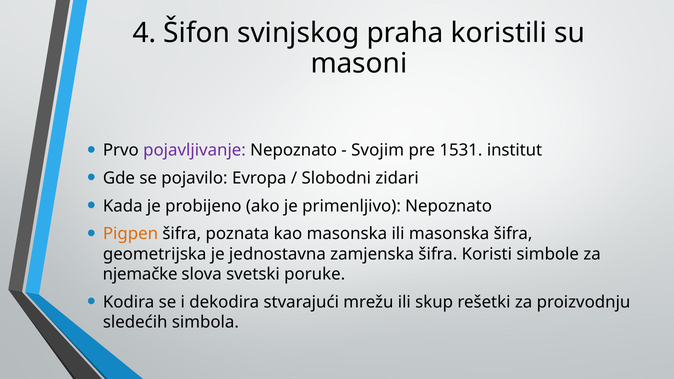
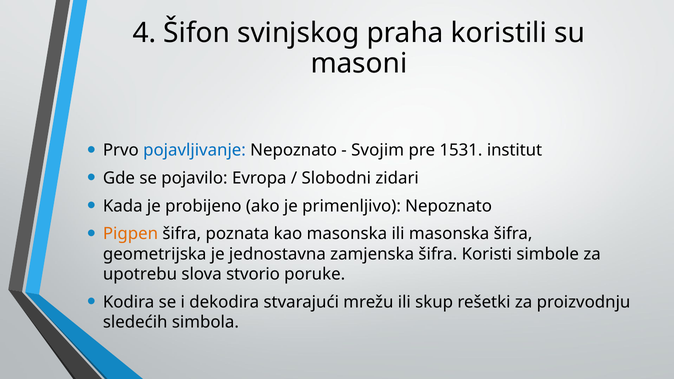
pojavljivanje colour: purple -> blue (195, 150)
njemačke: njemačke -> upotrebu (140, 274)
svetski: svetski -> stvorio (253, 274)
